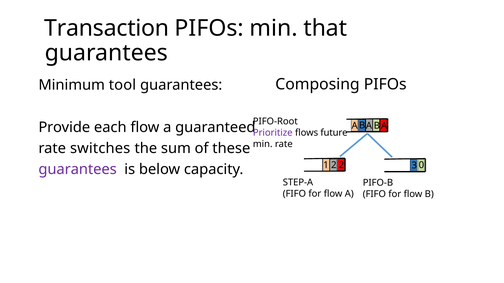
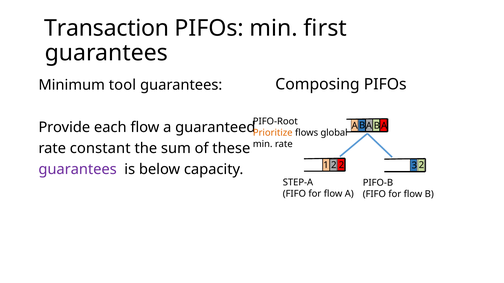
that: that -> first (325, 28)
Prioritize colour: purple -> orange (273, 133)
future: future -> global (334, 133)
switches: switches -> constant (100, 149)
0: 0 -> 2 (421, 165)
